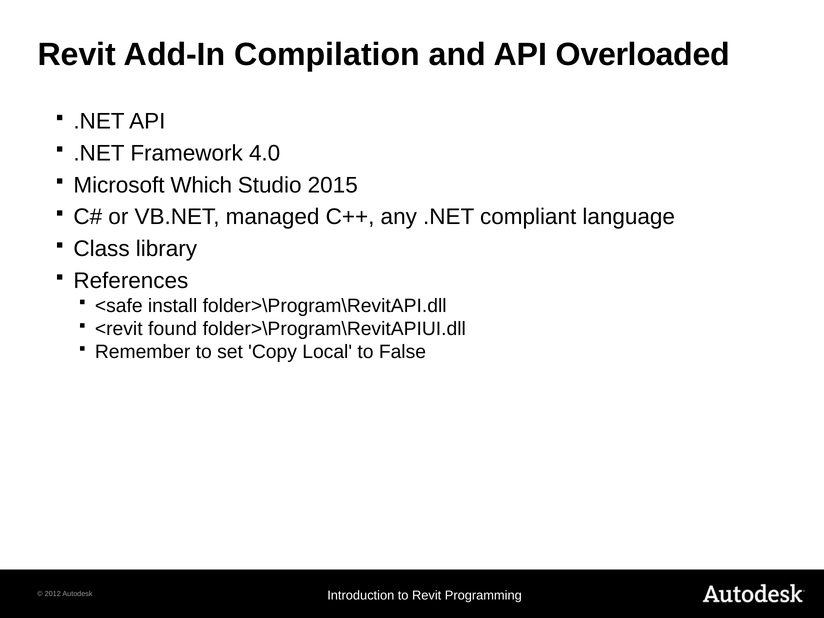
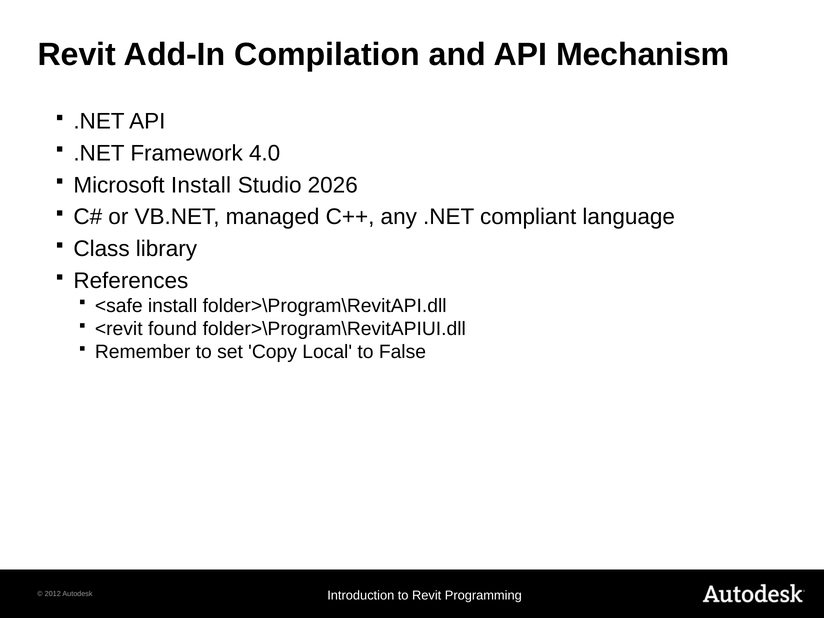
Overloaded: Overloaded -> Mechanism (643, 55)
Microsoft Which: Which -> Install (201, 185)
2015: 2015 -> 2026 (333, 185)
